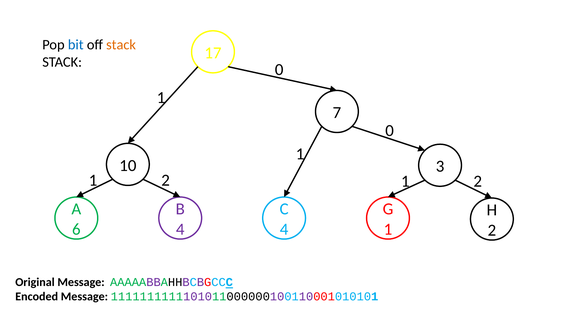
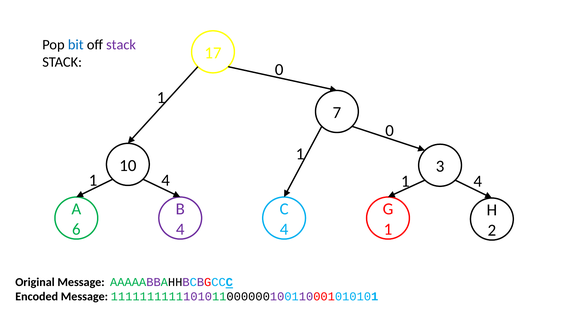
stack colour: orange -> purple (121, 45)
2: 2 -> 4 (166, 180)
2: 2 -> 4 (478, 181)
